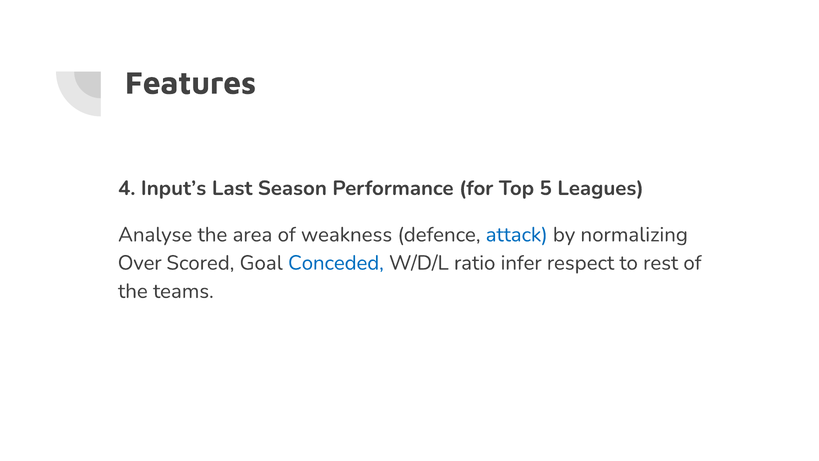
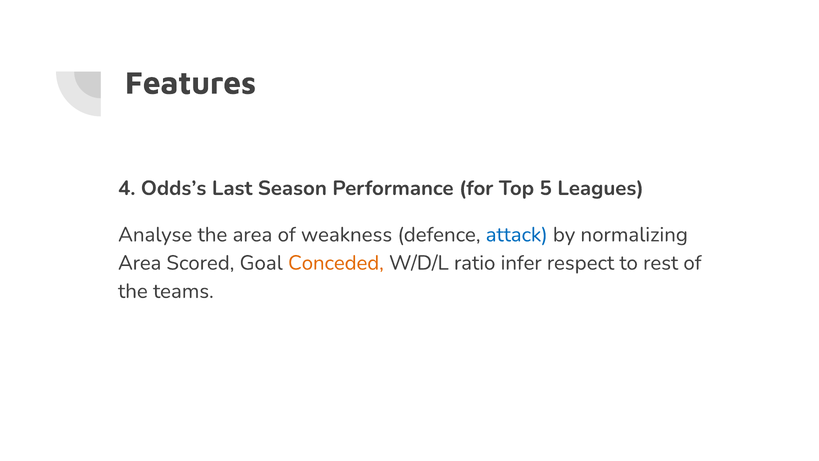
Input’s: Input’s -> Odds’s (174, 188)
Over: Over -> Area (140, 263)
Conceded colour: blue -> orange (336, 263)
